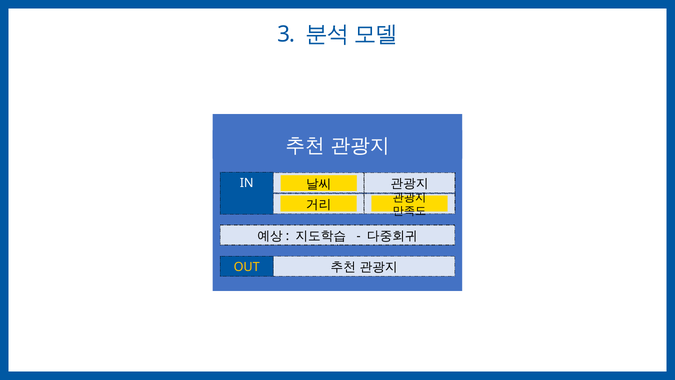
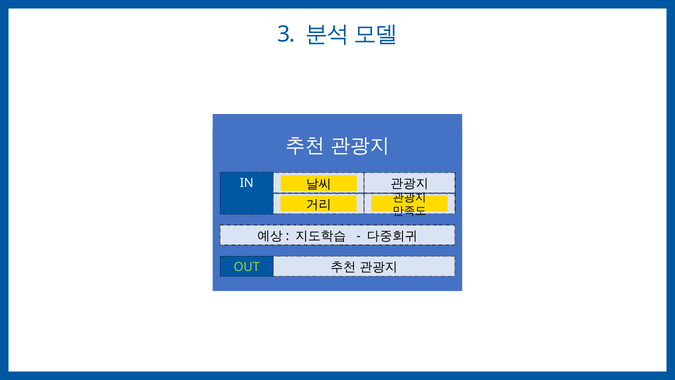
OUT colour: yellow -> light green (247, 267)
